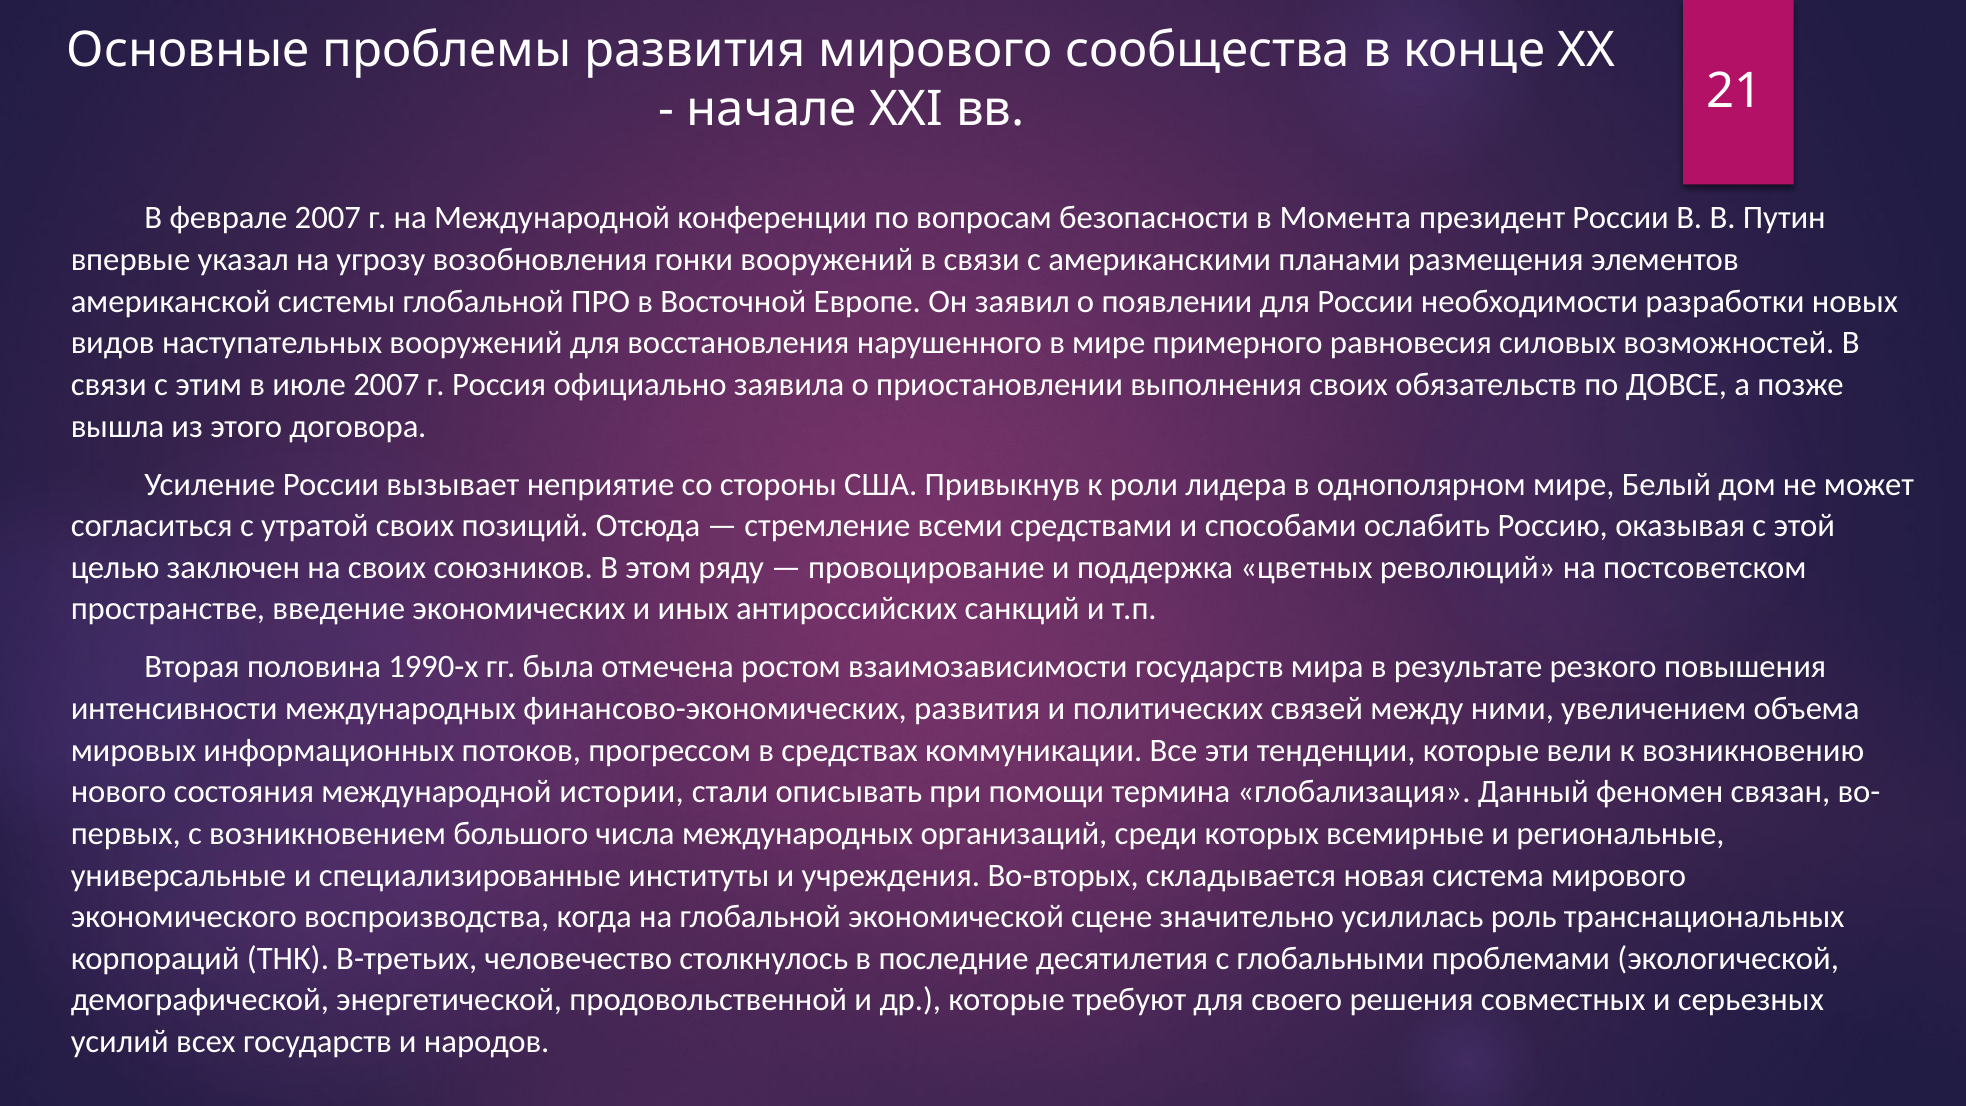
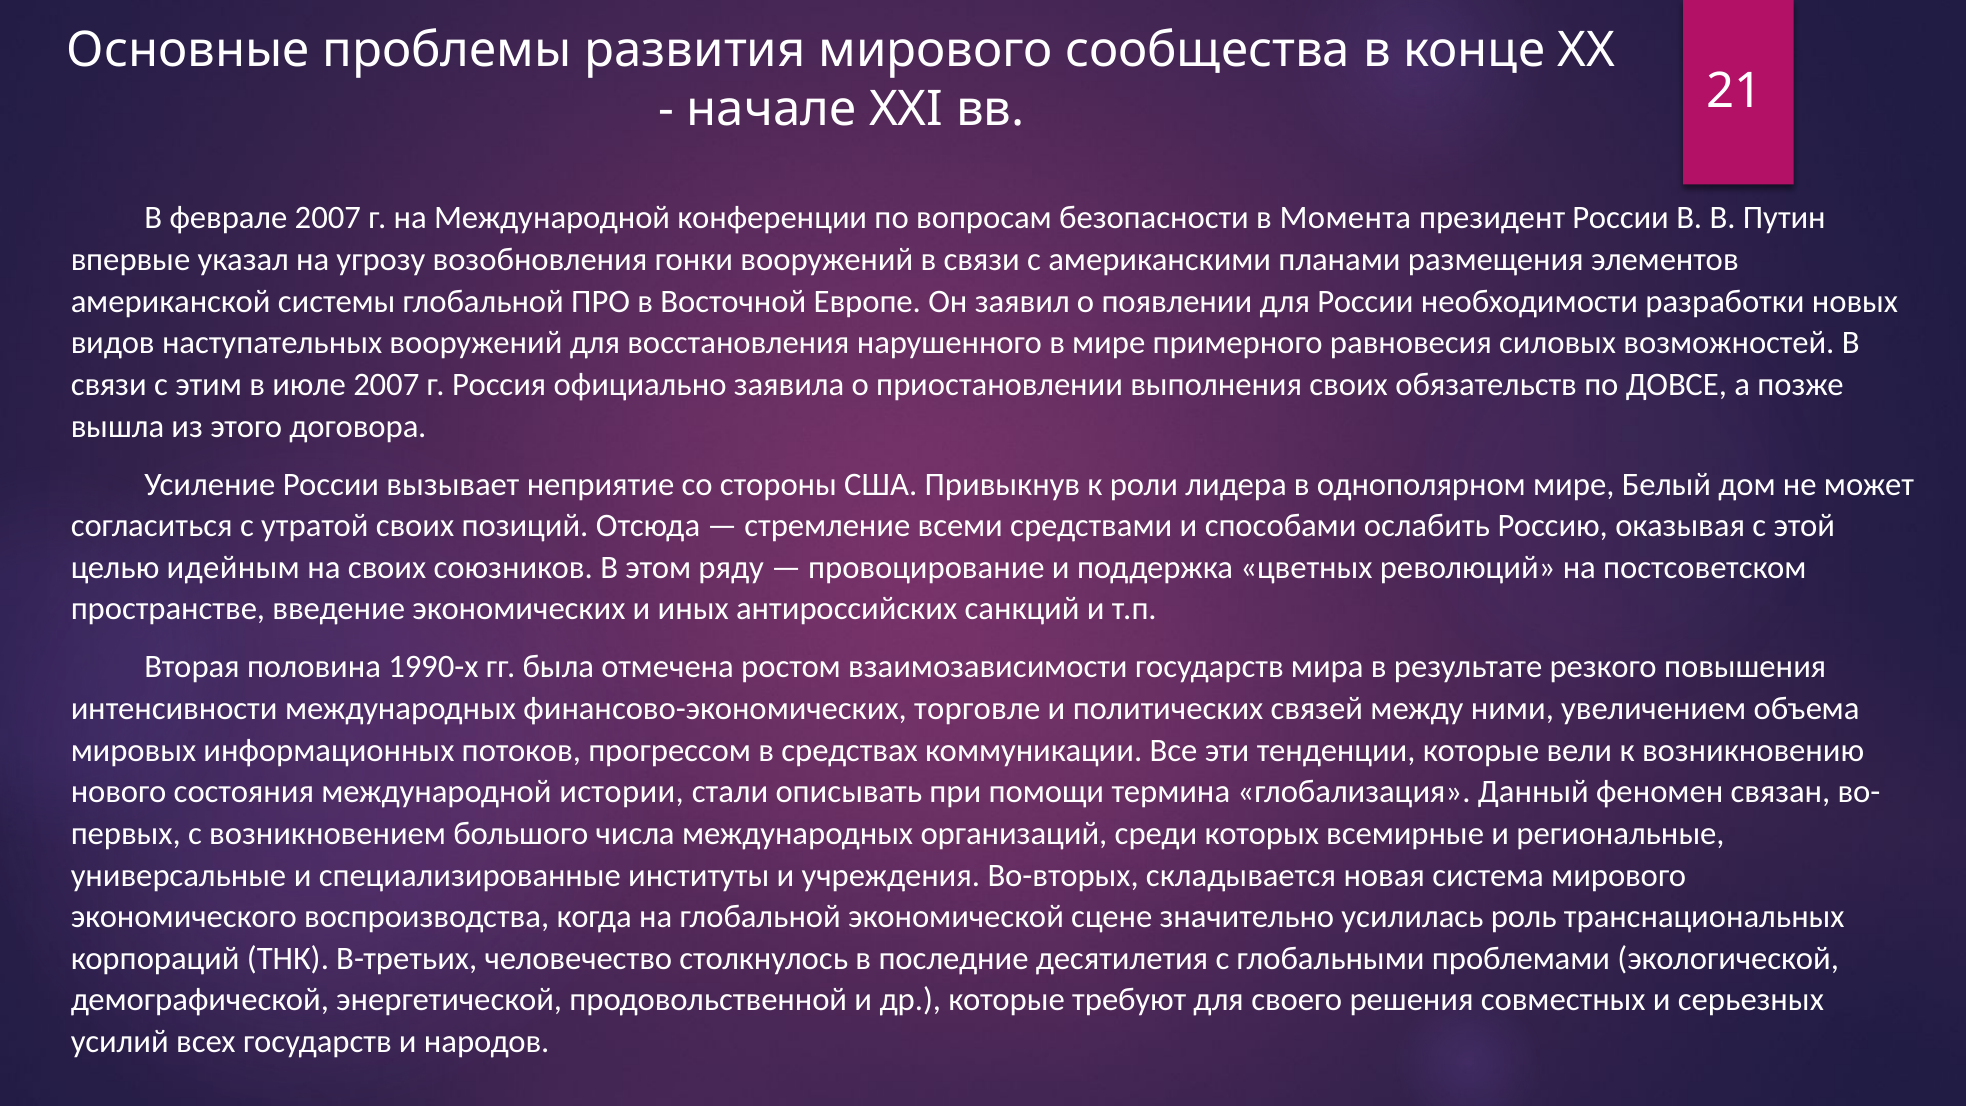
заключен: заключен -> идейным (233, 567)
финансово-экономических развития: развития -> торговле (977, 709)
